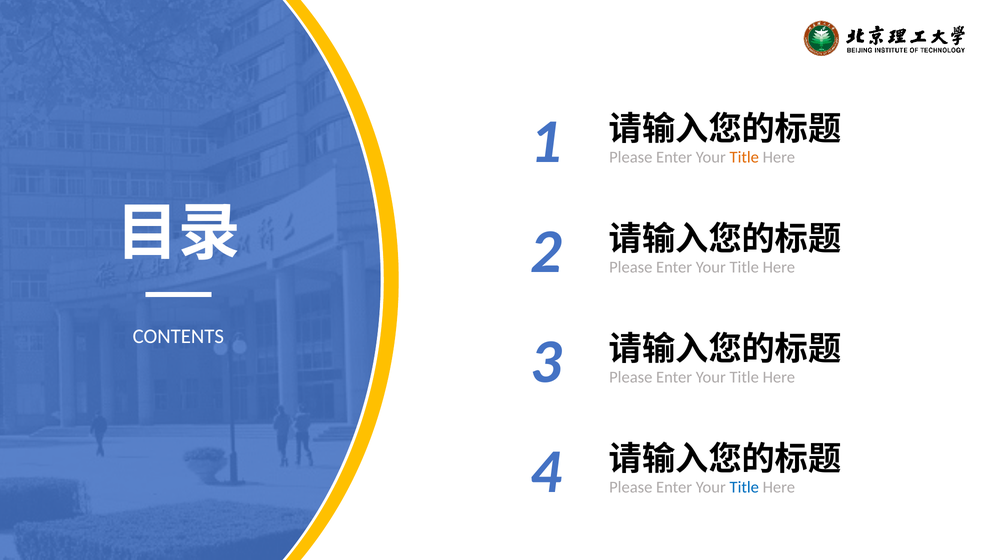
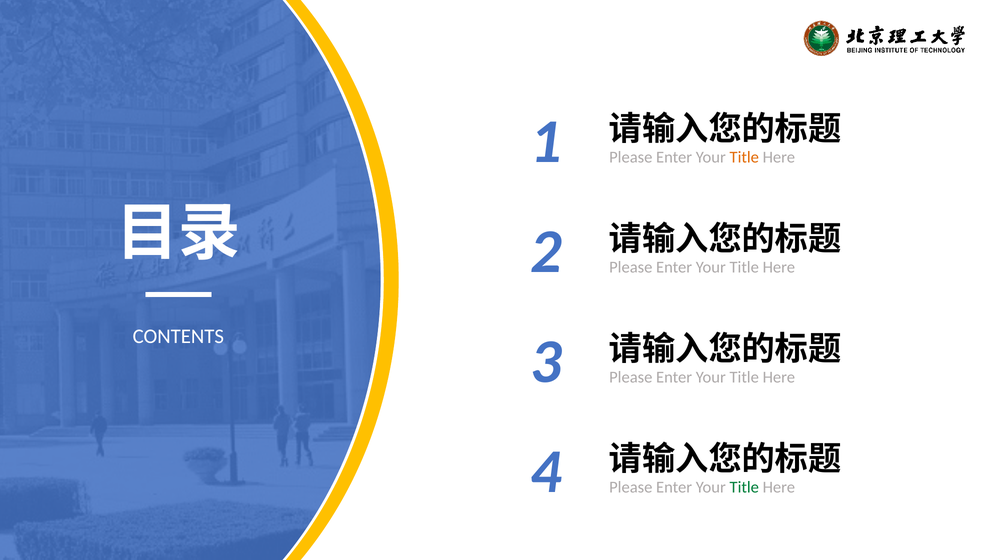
Title colour: blue -> green (744, 488)
